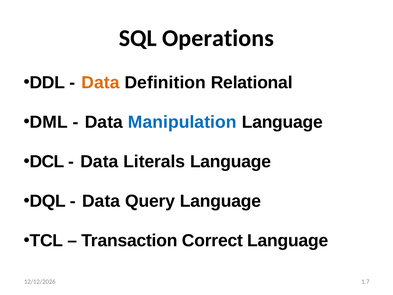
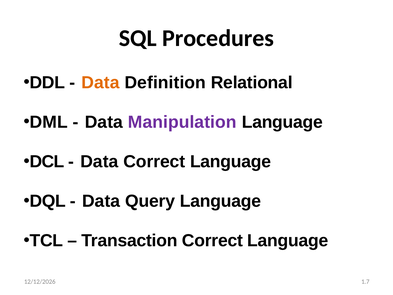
Operations: Operations -> Procedures (218, 38)
Manipulation colour: blue -> purple (182, 122)
Data Literals: Literals -> Correct (154, 162)
